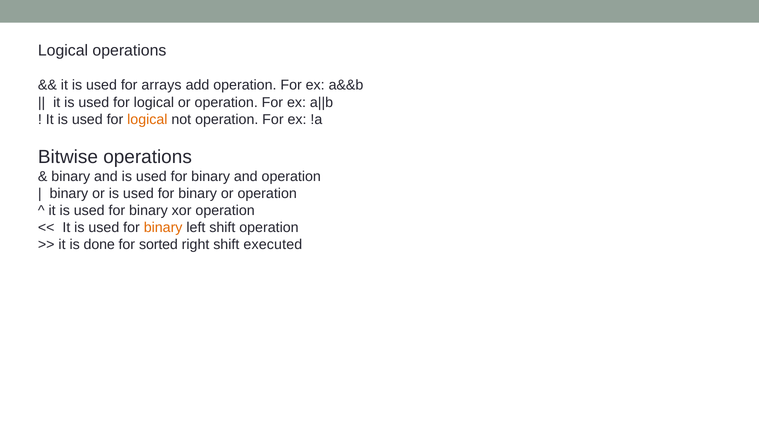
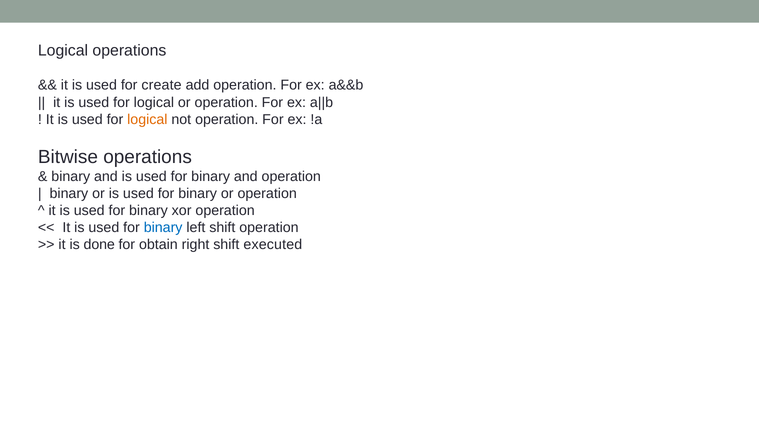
arrays: arrays -> create (162, 85)
binary colour: orange -> blue (163, 228)
sorted: sorted -> obtain (158, 245)
